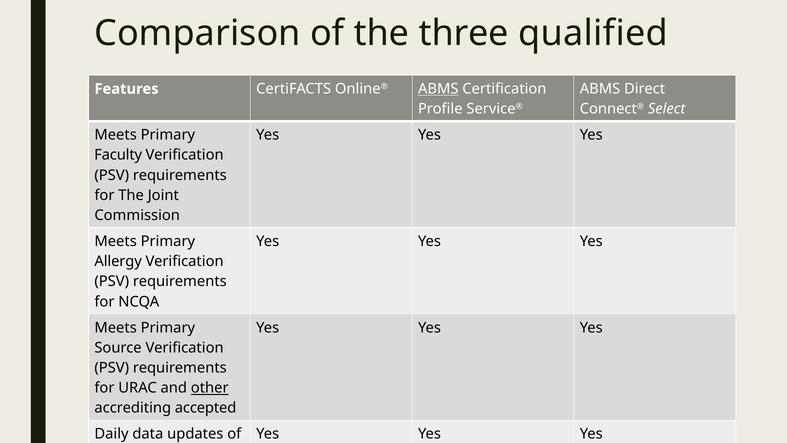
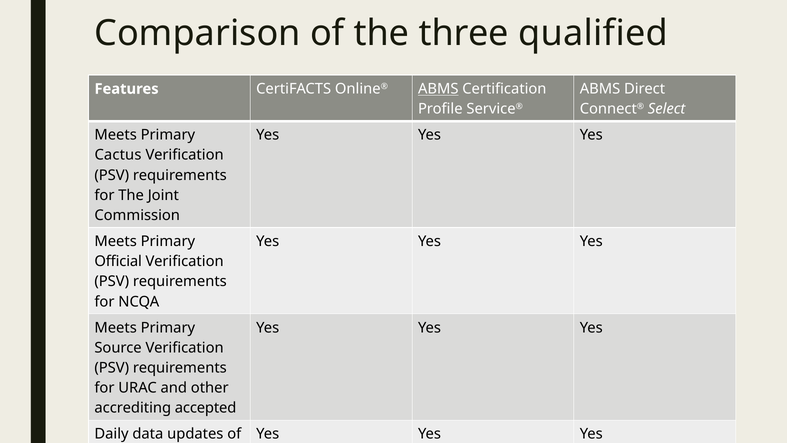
Faculty: Faculty -> Cactus (118, 155)
Allergy: Allergy -> Official (118, 261)
other underline: present -> none (210, 388)
